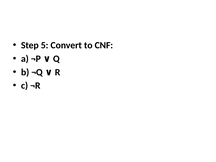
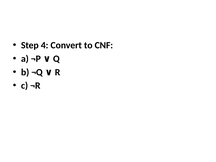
5: 5 -> 4 (45, 45)
